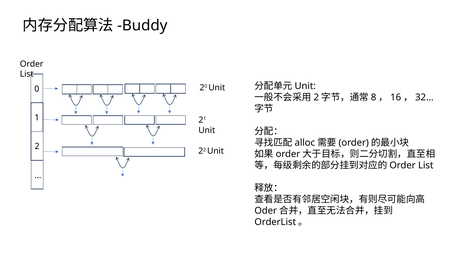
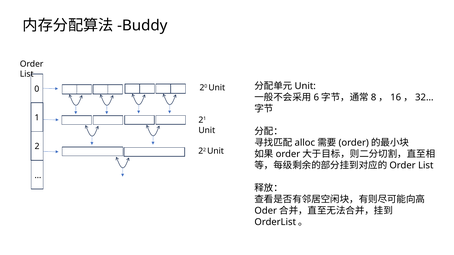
2: 2 -> 6 (316, 98)
